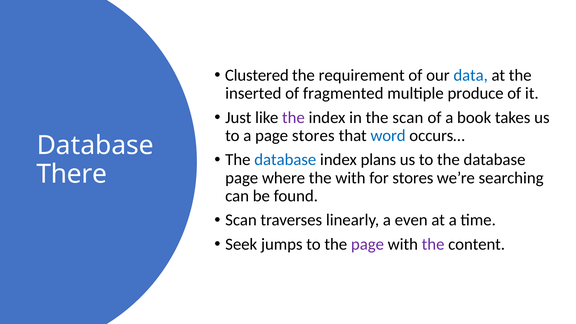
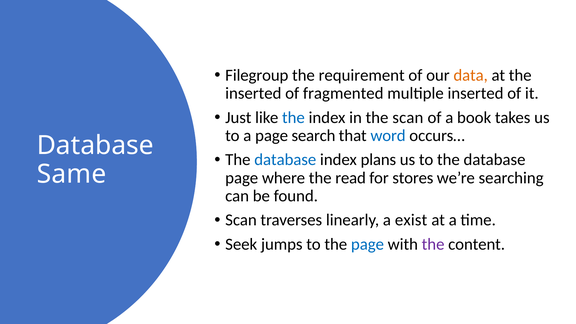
Clustered: Clustered -> Filegroup (257, 75)
data colour: blue -> orange (471, 75)
multiple produce: produce -> inserted (476, 93)
the colour: purple -> blue (293, 118)
page stores: stores -> search (313, 136)
There: There -> Same (72, 174)
the with: with -> read (351, 178)
even: even -> exist (411, 220)
page colour: purple -> blue (367, 244)
